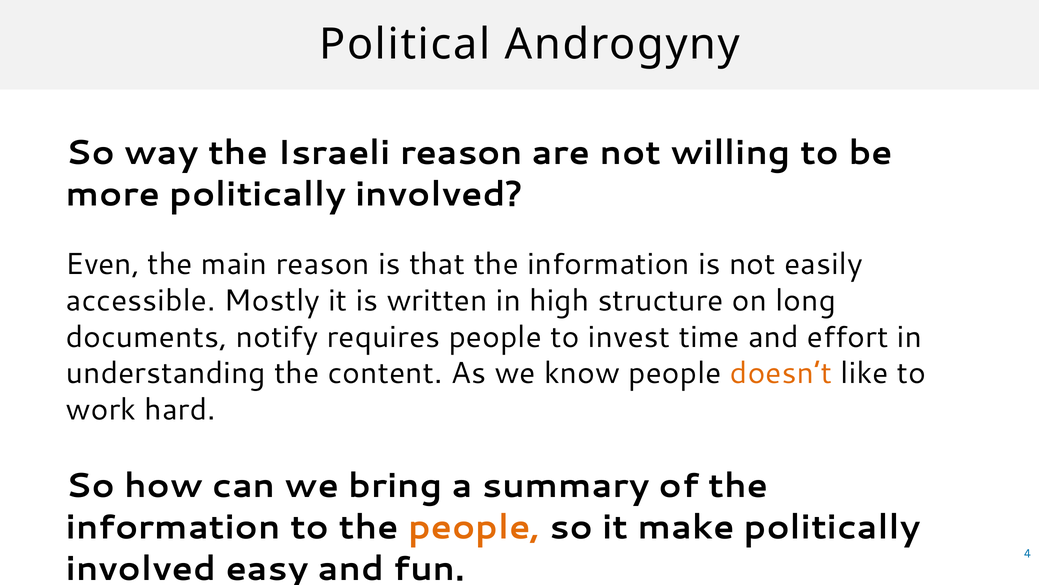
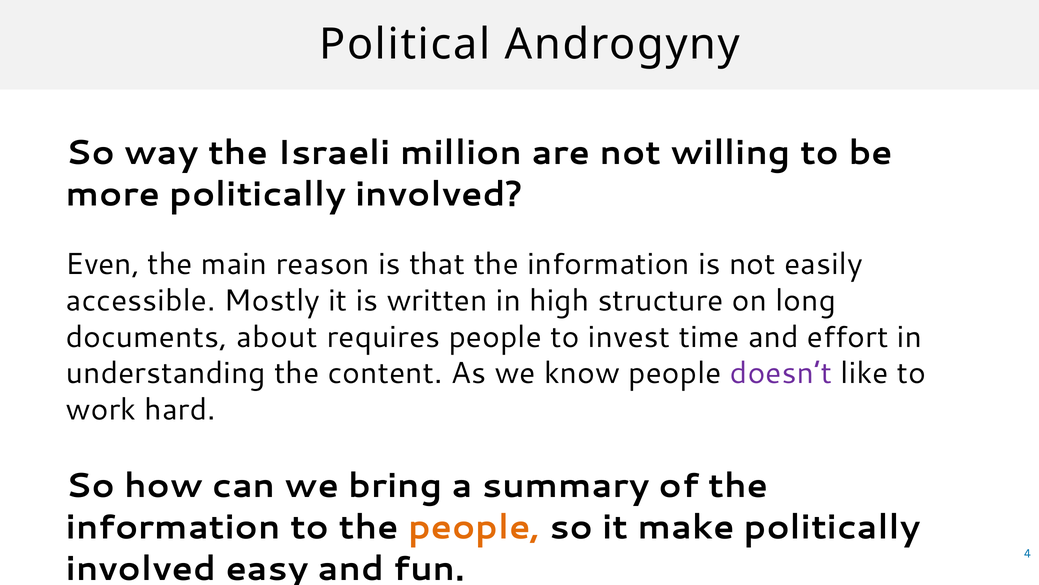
Israeli reason: reason -> million (461, 153)
notify: notify -> about (277, 337)
doesn’t colour: orange -> purple (781, 373)
